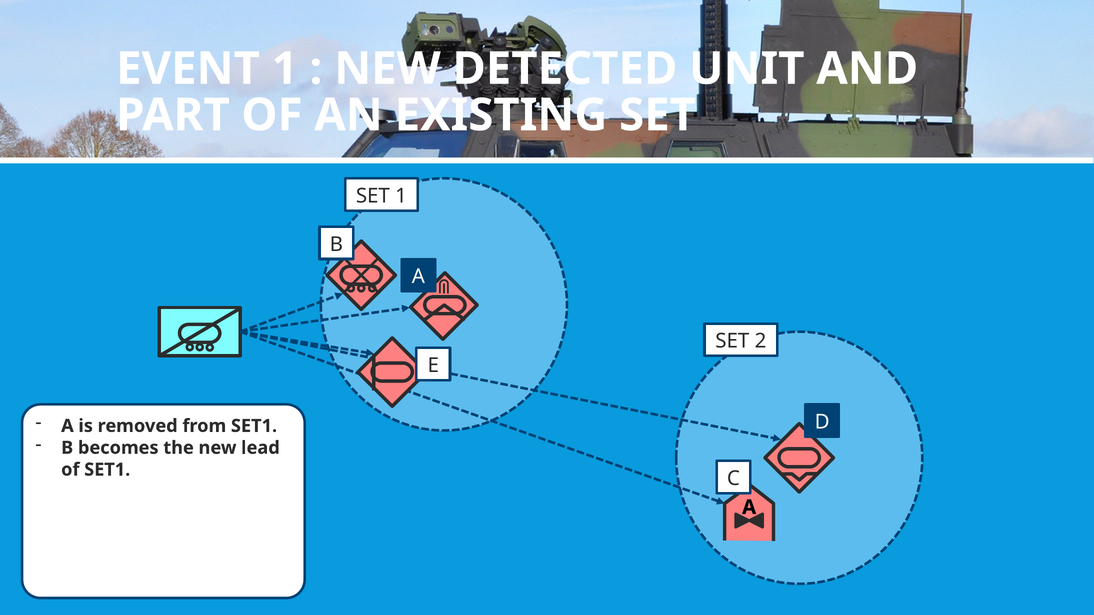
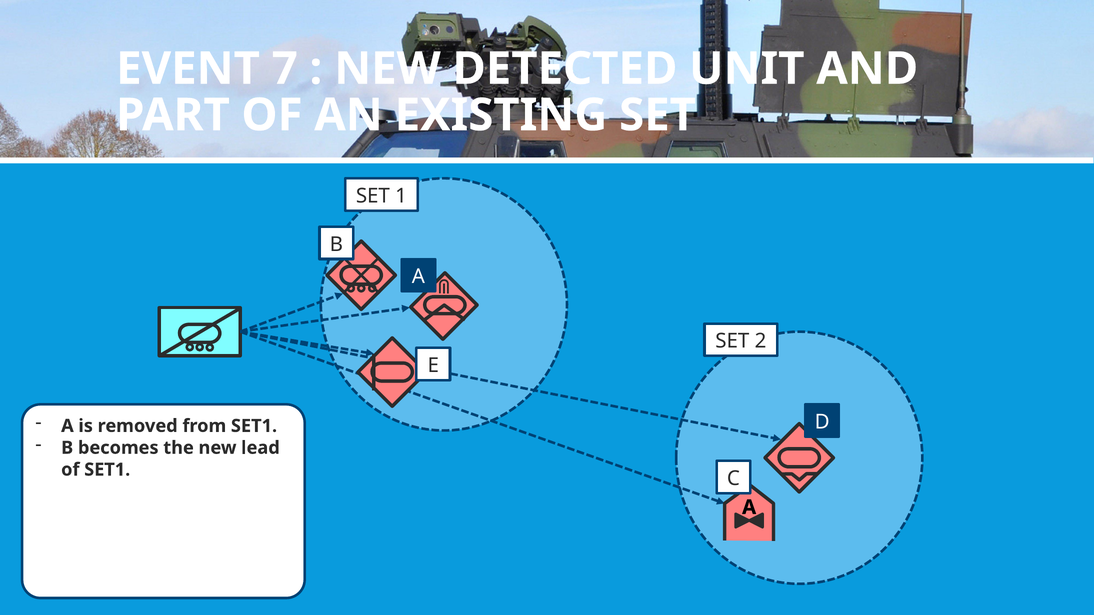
EVENT 1: 1 -> 7 (285, 69)
